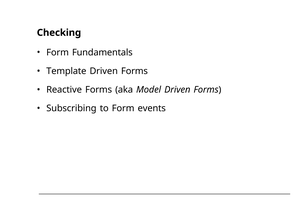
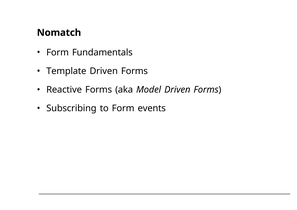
Checking: Checking -> Nomatch (59, 33)
